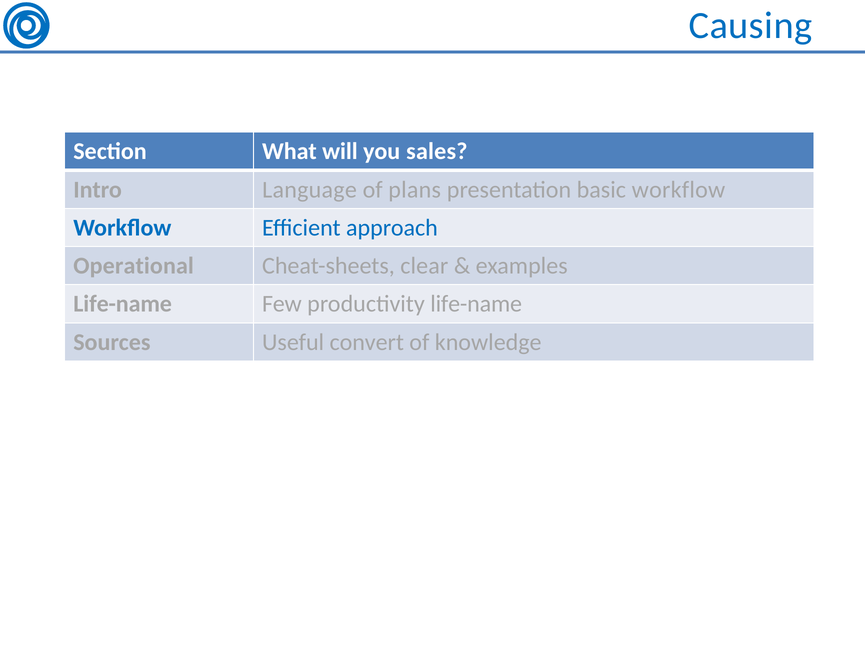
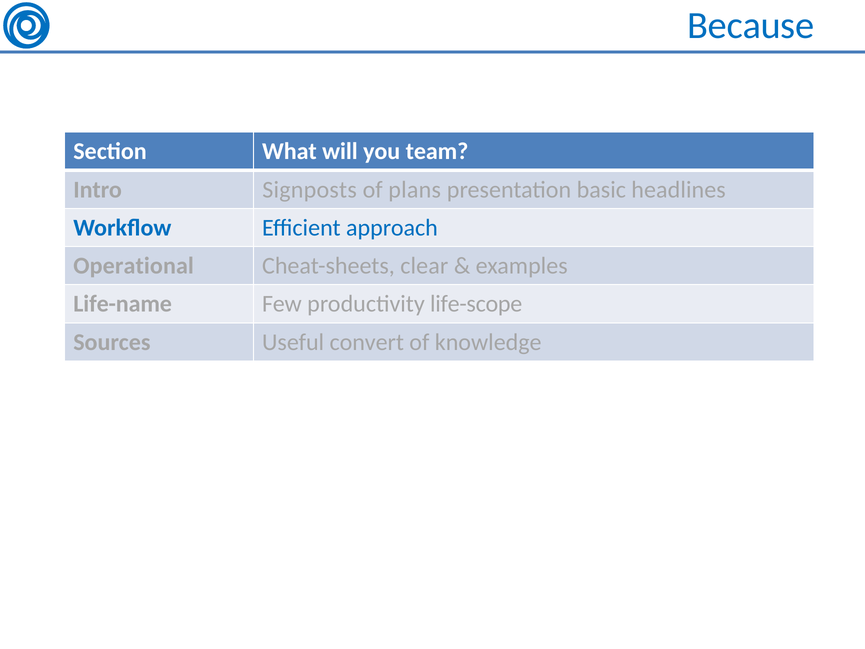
Causing: Causing -> Because (751, 26)
sales: sales -> team (437, 151)
Language: Language -> Signposts (310, 190)
basic workflow: workflow -> headlines (679, 190)
productivity life-name: life-name -> life-scope (476, 304)
